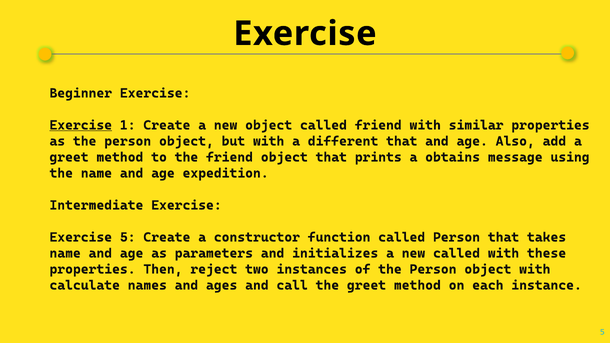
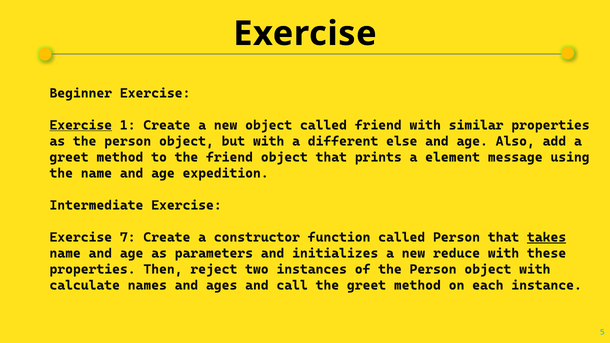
different that: that -> else (402, 141)
obtains: obtains -> element (453, 157)
Exercise 5: 5 -> 7 (128, 237)
takes underline: none -> present (547, 237)
new called: called -> reduce (457, 253)
